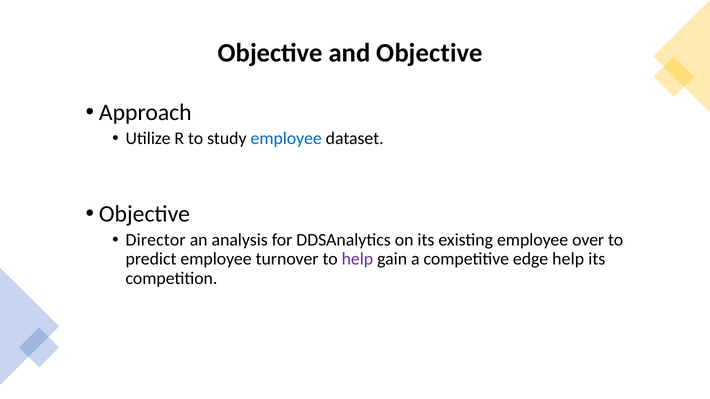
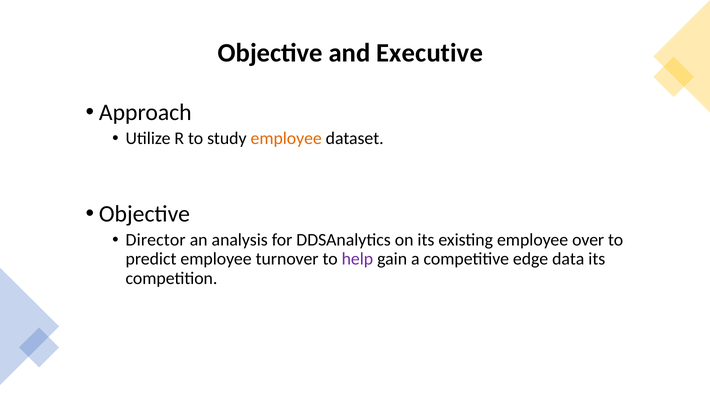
and Objective: Objective -> Executive (430, 53)
employee colour: blue -> orange (286, 139)
edge help: help -> data (568, 259)
